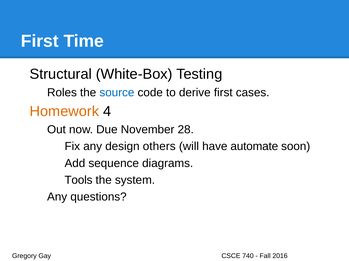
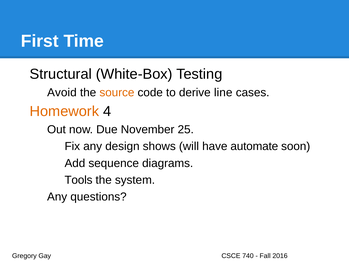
Roles: Roles -> Avoid (62, 93)
source colour: blue -> orange (117, 93)
derive first: first -> line (223, 93)
28: 28 -> 25 (186, 130)
others: others -> shows (159, 147)
